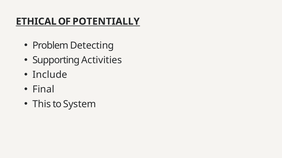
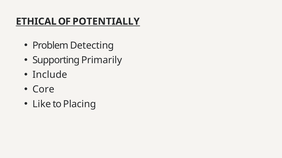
Activities: Activities -> Primarily (102, 60)
Final: Final -> Core (43, 90)
This: This -> Like (42, 104)
System: System -> Placing (80, 104)
